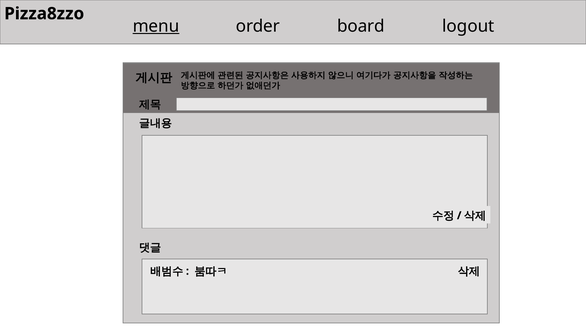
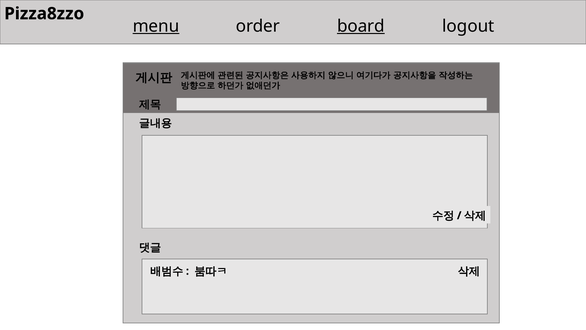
board underline: none -> present (361, 26)
